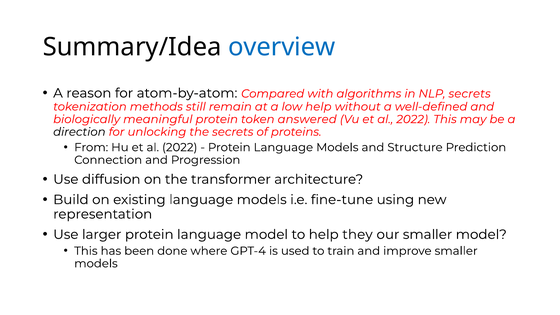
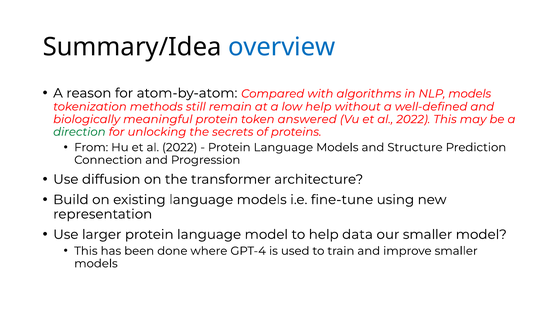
NLP secrets: secrets -> models (470, 94)
direction colour: black -> green (79, 132)
they: they -> data (357, 234)
